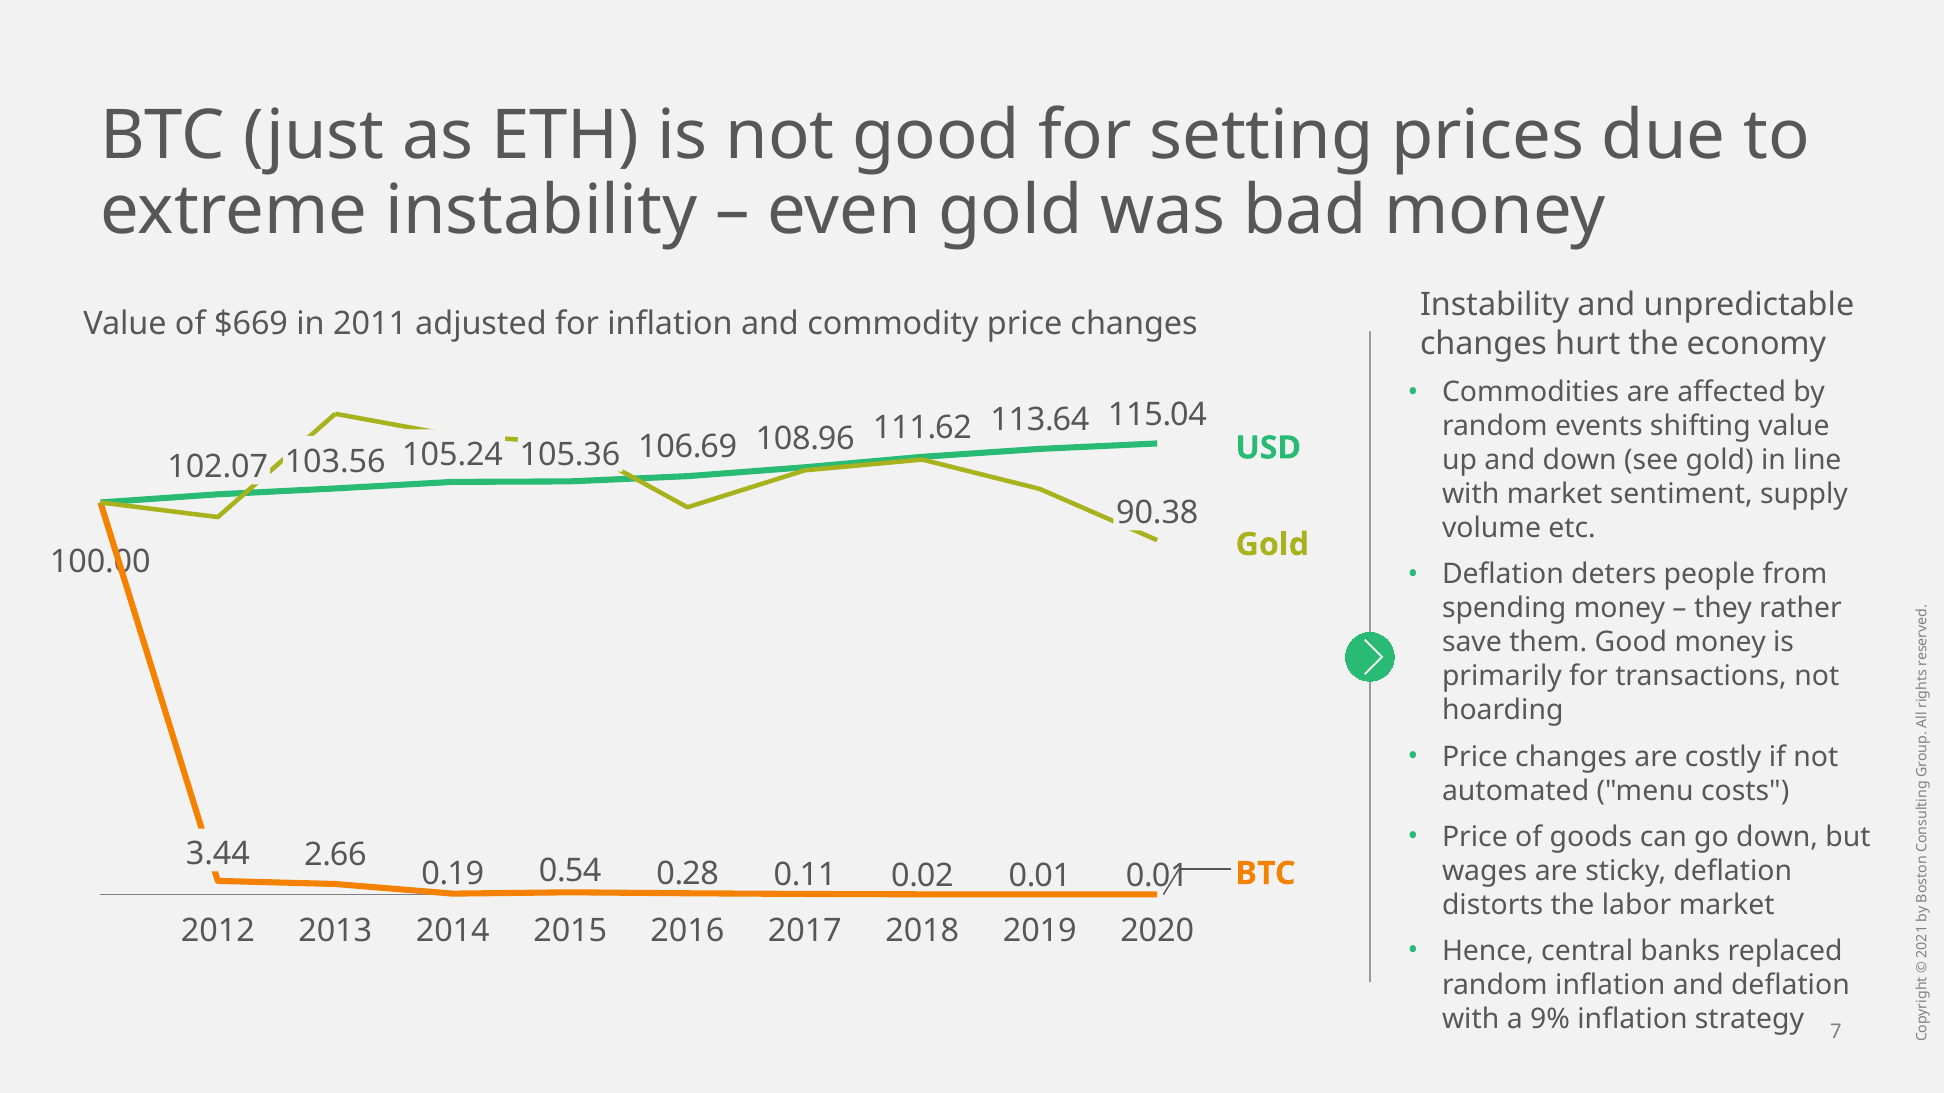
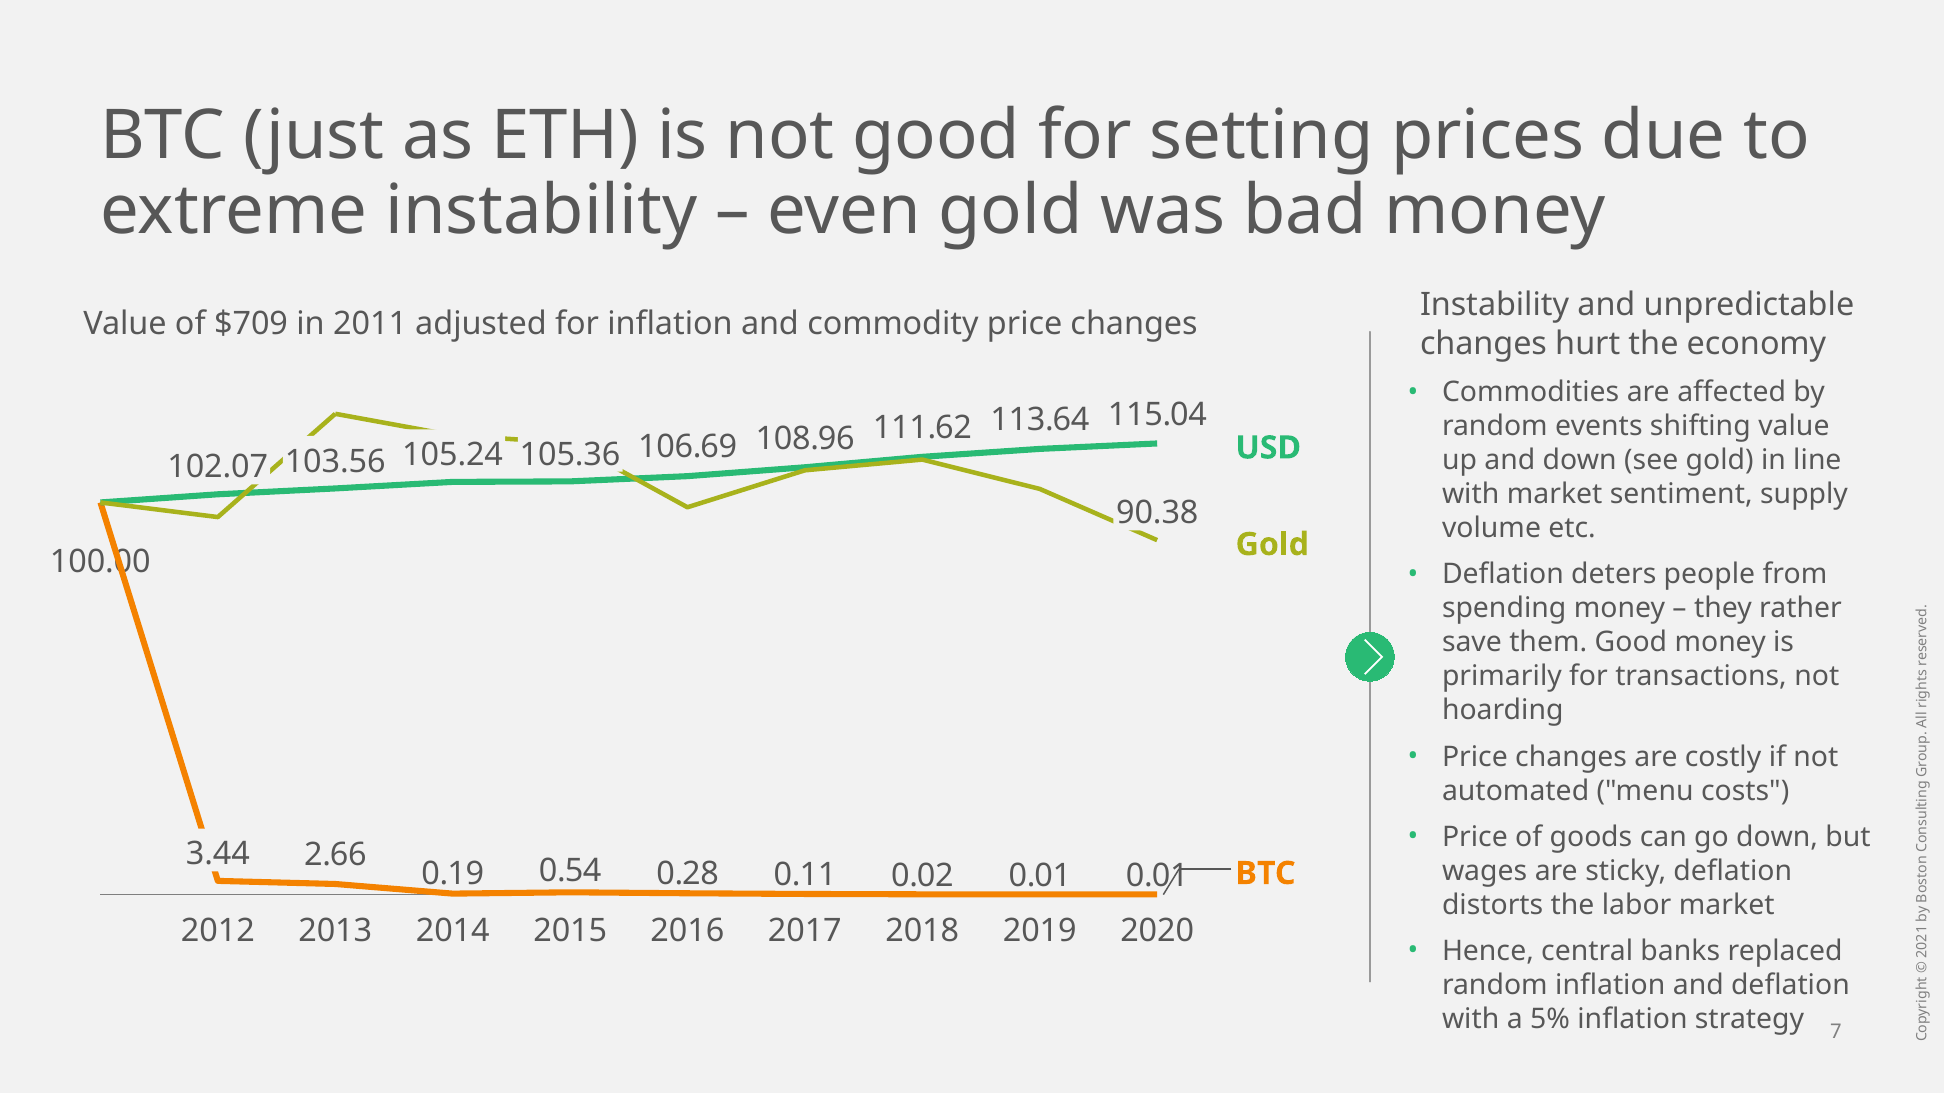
$669: $669 -> $709 (251, 324)
9%: 9% -> 5% (1550, 1019)
